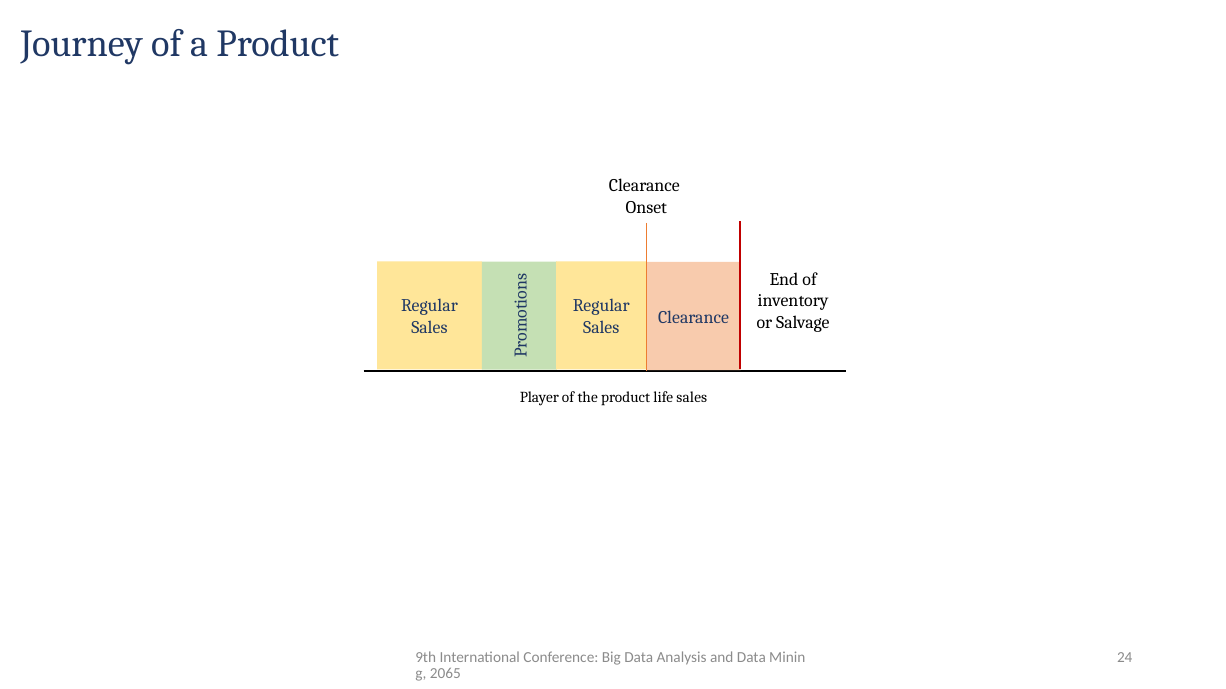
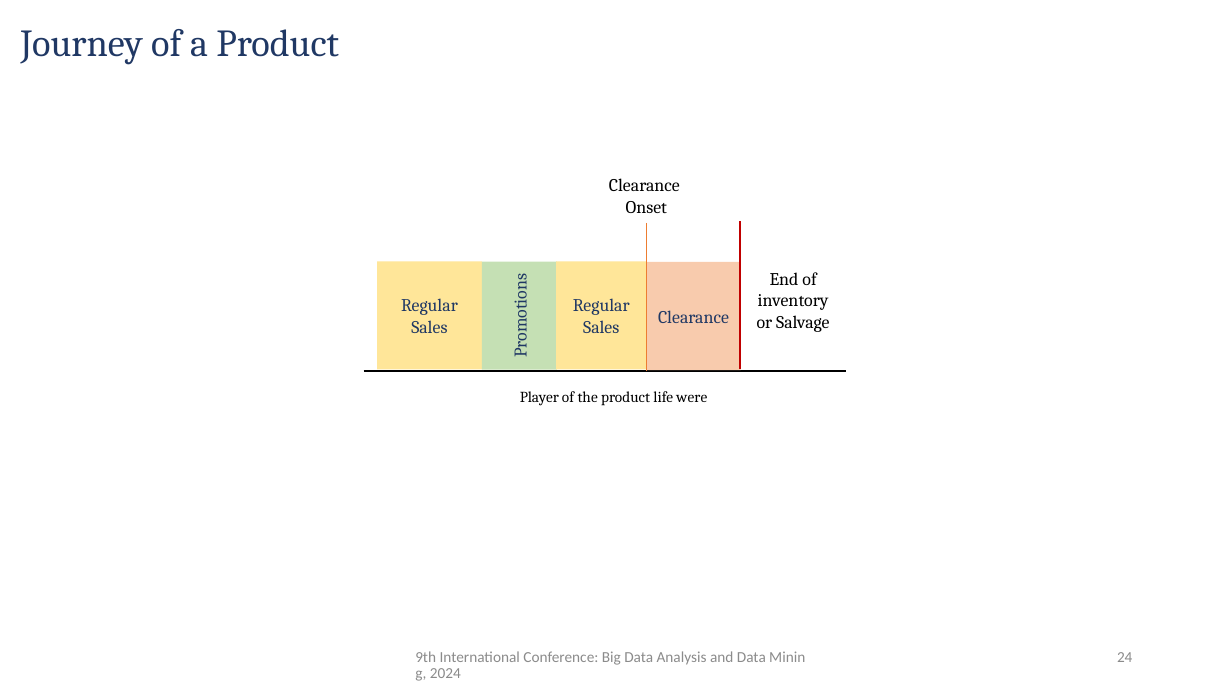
life sales: sales -> were (692, 398)
2065: 2065 -> 2024 (445, 674)
